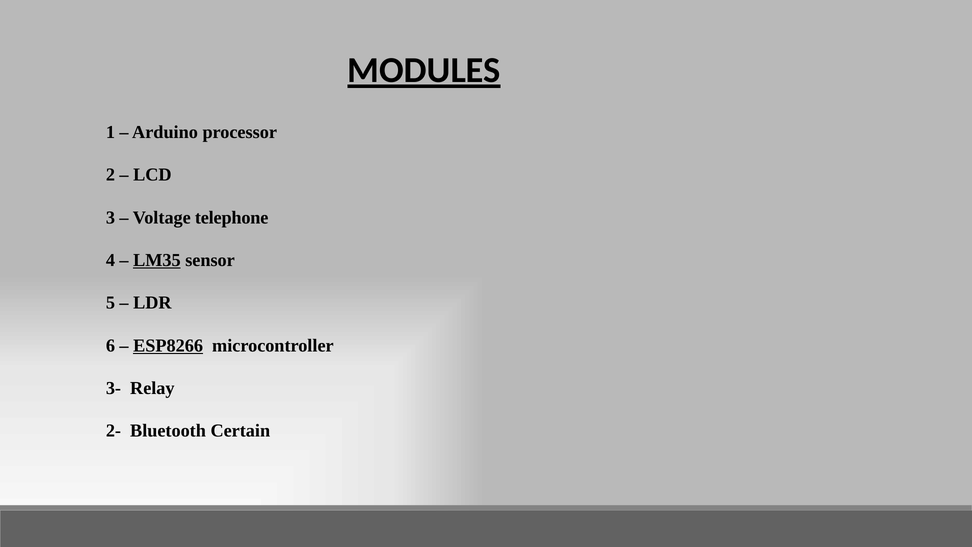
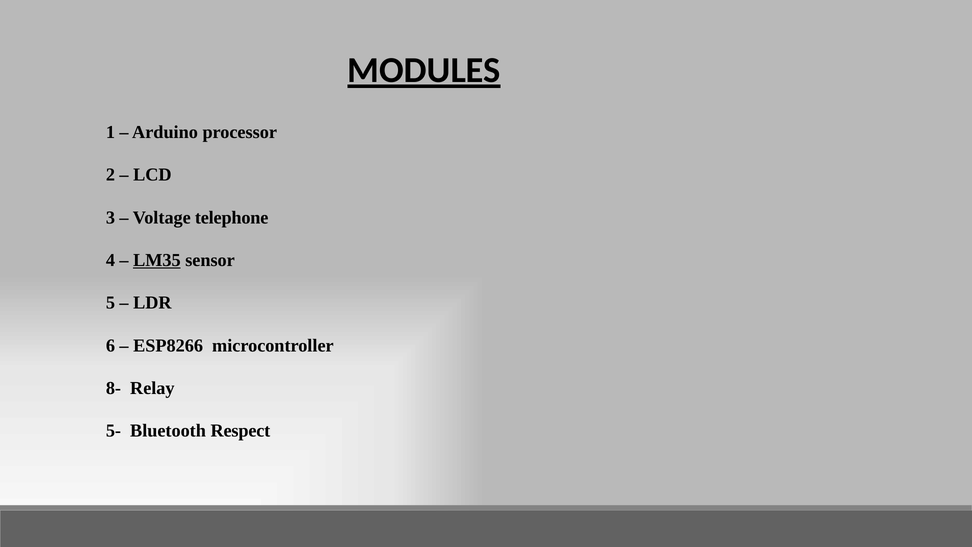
ESP8266 underline: present -> none (168, 345)
3-: 3- -> 8- (113, 388)
2-: 2- -> 5- (113, 431)
Certain: Certain -> Respect (240, 431)
